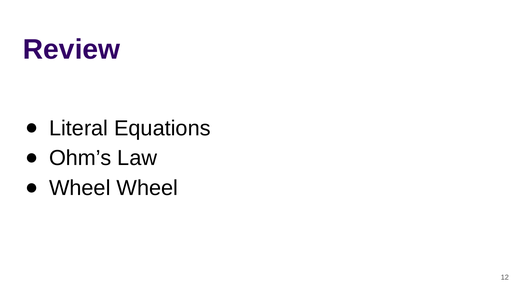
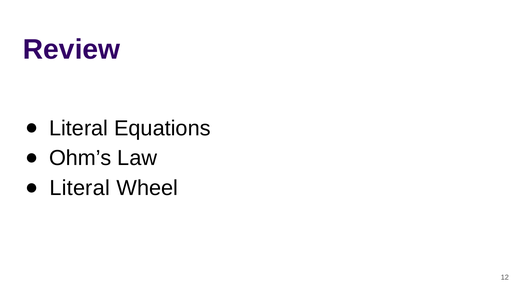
Wheel: Wheel -> Literal (80, 188)
